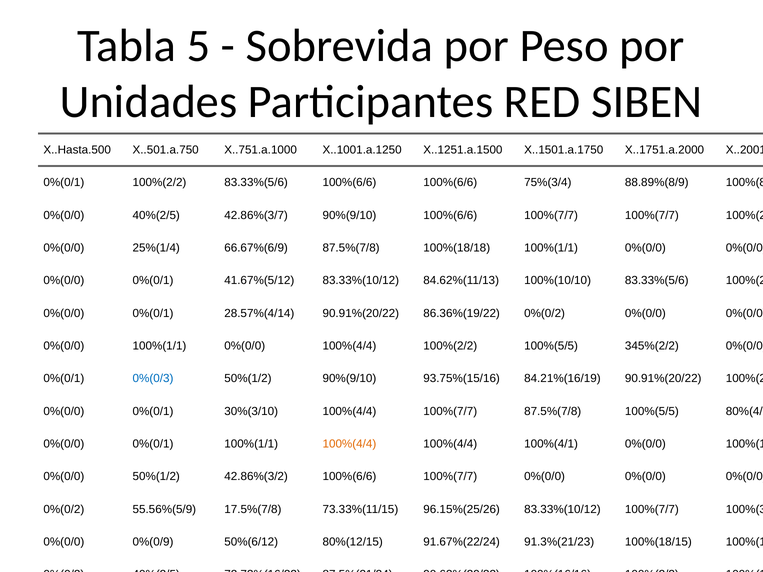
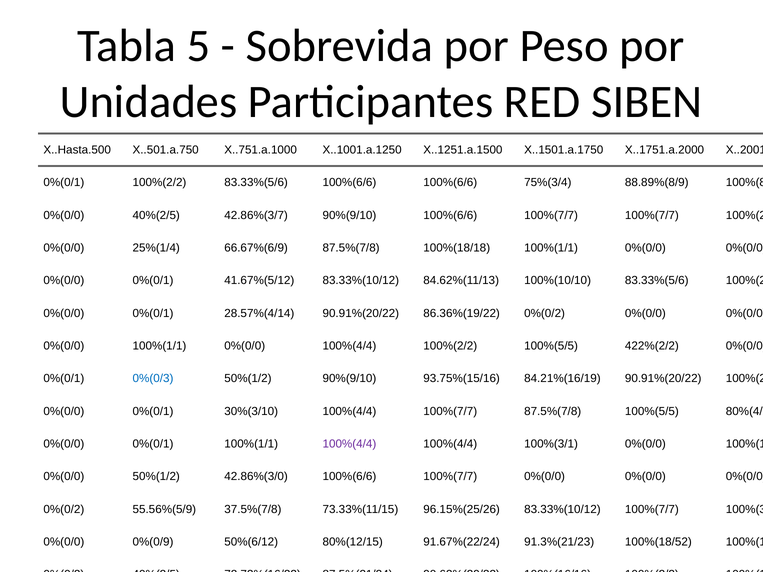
345%(2/2: 345%(2/2 -> 422%(2/2 (652, 346)
100%(4/4 colour: orange -> purple (349, 444)
100%(4/1: 100%(4/1 -> 100%(3/1 (551, 444)
42.86%(3/2: 42.86%(3/2 -> 42.86%(3/0 (256, 477)
17.5%(7/8: 17.5%(7/8 -> 37.5%(7/8 (253, 509)
100%(18/15: 100%(18/15 -> 100%(18/52 (658, 542)
